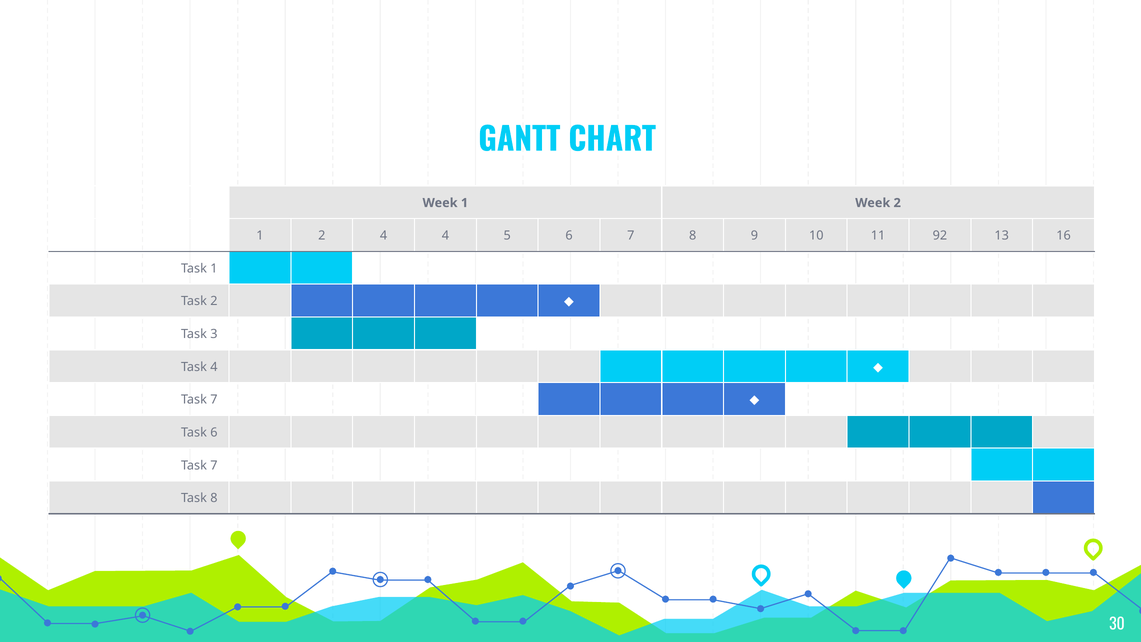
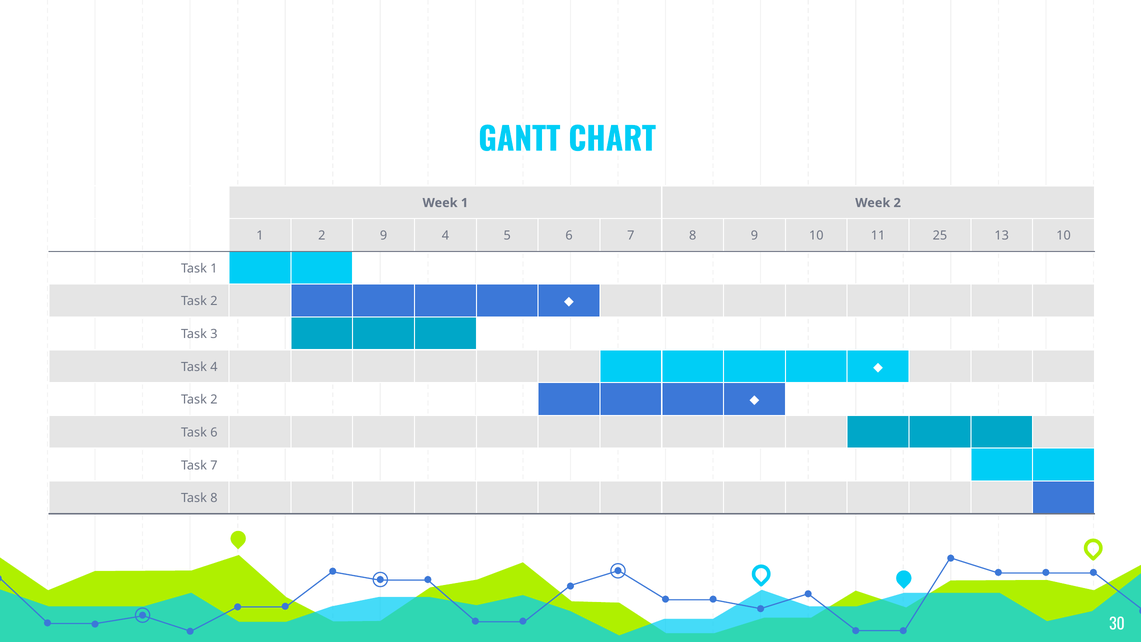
2 4: 4 -> 9 (384, 236)
92: 92 -> 25 (940, 236)
13 16: 16 -> 10 (1064, 236)
7: 7 -> 2 (214, 400)
